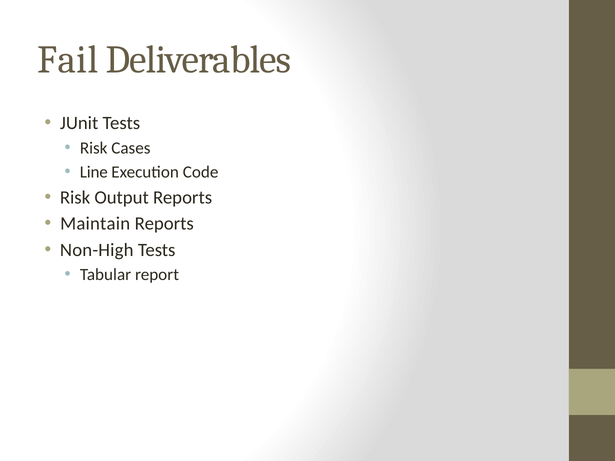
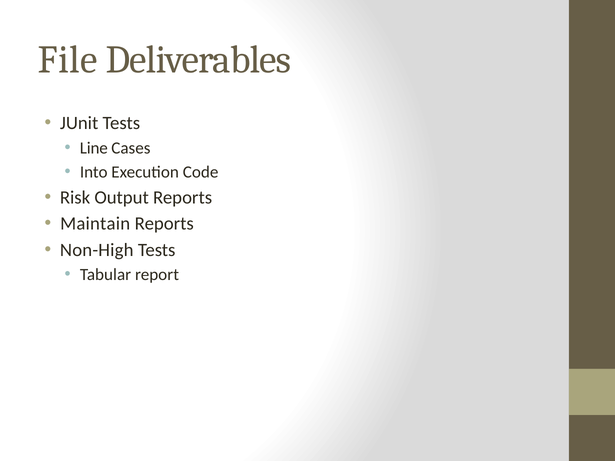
Fail: Fail -> File (68, 60)
Risk: Risk -> Line (94, 148)
Line: Line -> Into (94, 172)
